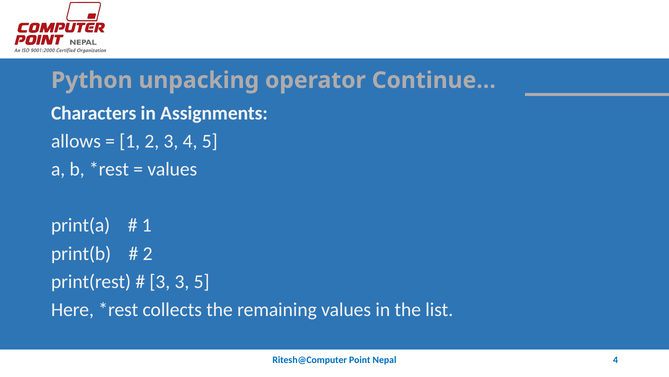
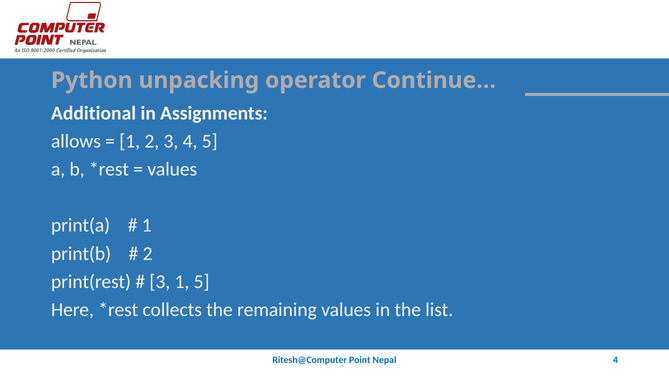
Characters: Characters -> Additional (94, 113)
3 3: 3 -> 1 (182, 281)
